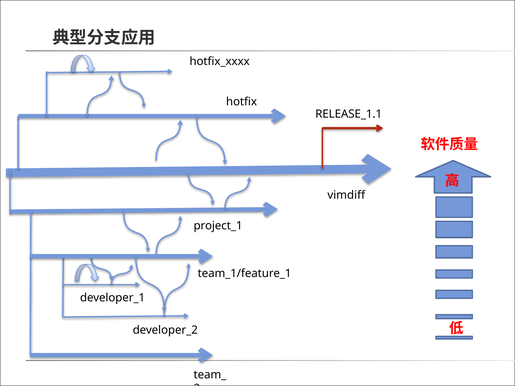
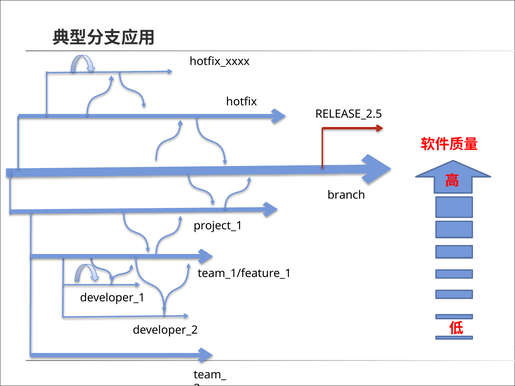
RELEASE_1.1: RELEASE_1.1 -> RELEASE_2.5 (349, 114)
vimdiff: vimdiff -> branch (346, 195)
